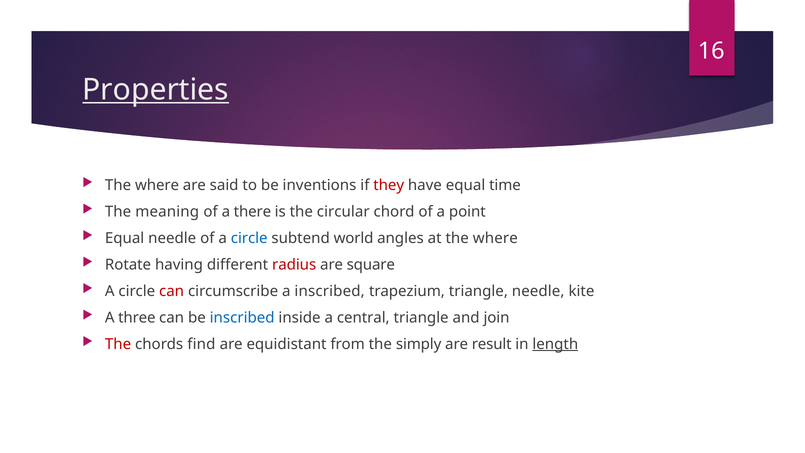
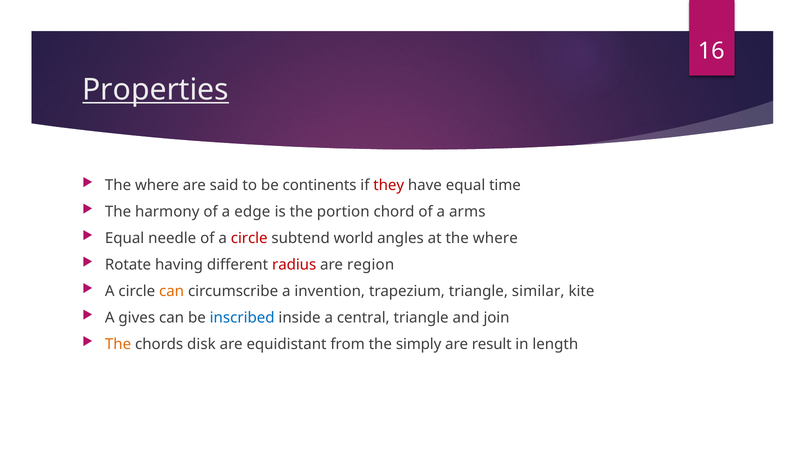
inventions: inventions -> continents (320, 185)
meaning: meaning -> harmony (167, 212)
there: there -> edge (252, 212)
circular: circular -> portion (343, 212)
point: point -> arms (467, 212)
circle colour: blue -> red (249, 238)
square: square -> region (371, 265)
can colour: red -> orange (172, 291)
a inscribed: inscribed -> invention (330, 291)
triangle needle: needle -> similar (538, 291)
three: three -> gives (137, 318)
The colour: red -> orange (118, 344)
find: find -> disk (201, 344)
length underline: present -> none (555, 344)
